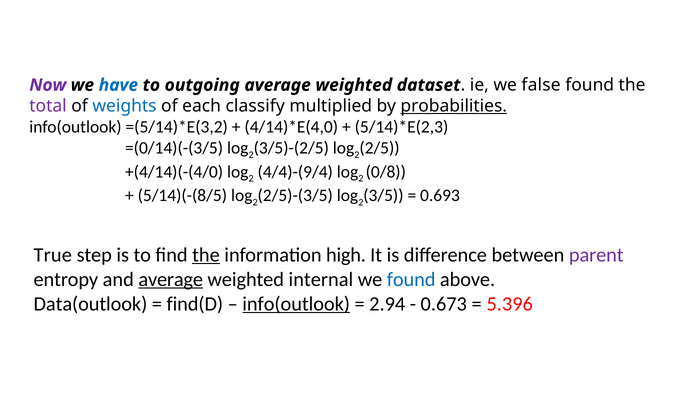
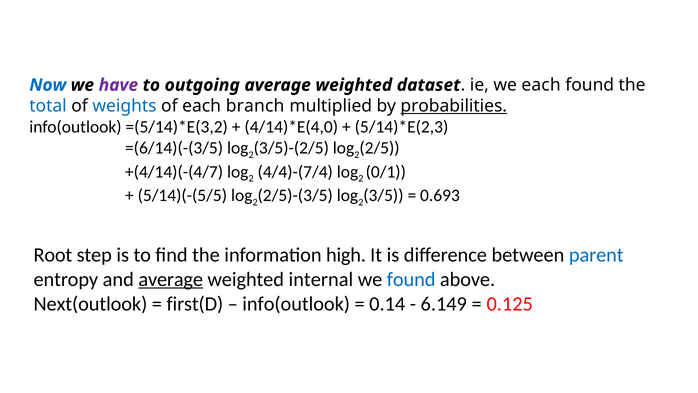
Now colour: purple -> blue (48, 85)
have colour: blue -> purple (118, 85)
we false: false -> each (541, 85)
total colour: purple -> blue (48, 106)
classify: classify -> branch (255, 106)
=(0/14)(-(3/5: =(0/14)(-(3/5 -> =(6/14)(-(3/5 (174, 148)
+(4/14)(-(4/0: +(4/14)(-(4/0 -> +(4/14)(-(4/7 (174, 172)
4/4)-(9/4: 4/4)-(9/4 -> 4/4)-(7/4 (295, 172)
0/8: 0/8 -> 0/1 (386, 172)
5/14)(-(8/5: 5/14)(-(8/5 -> 5/14)(-(5/5 (182, 195)
True: True -> Root (53, 255)
the underline: present -> none (206, 255)
parent colour: purple -> blue (596, 255)
Data(outlook: Data(outlook -> Next(outlook (90, 303)
find(D: find(D -> first(D (195, 303)
info(outlook underline: present -> none (296, 303)
2.94: 2.94 -> 0.14 (387, 303)
0.673: 0.673 -> 6.149 (444, 303)
5.396: 5.396 -> 0.125 (510, 303)
